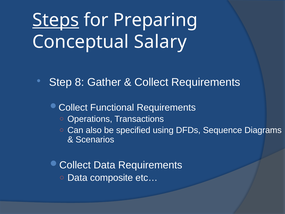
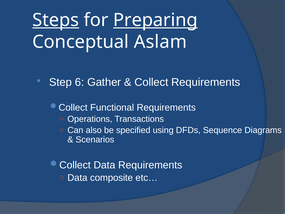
Preparing underline: none -> present (155, 20)
Salary: Salary -> Aslam (160, 42)
8: 8 -> 6 (80, 82)
